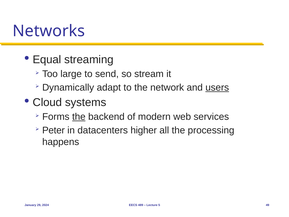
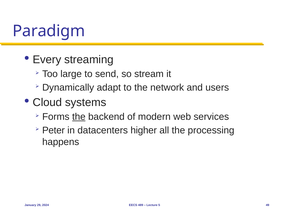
Networks: Networks -> Paradigm (49, 31)
Equal: Equal -> Every (47, 60)
users underline: present -> none (217, 87)
